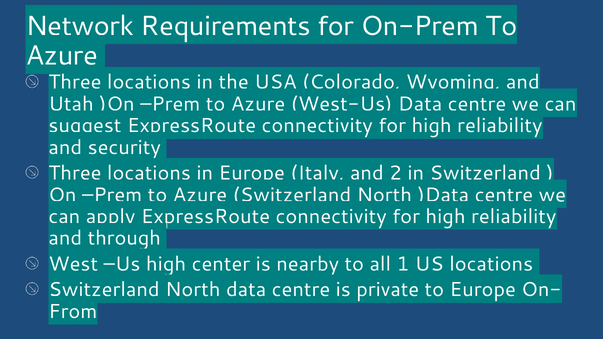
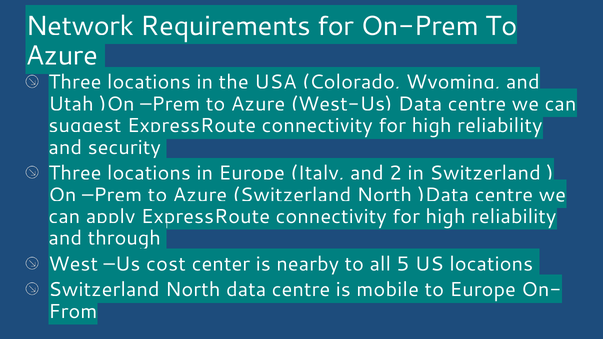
Us high: high -> cost (166, 264)
1: 1 -> 5 (403, 264)
private: private -> mobile (388, 290)
